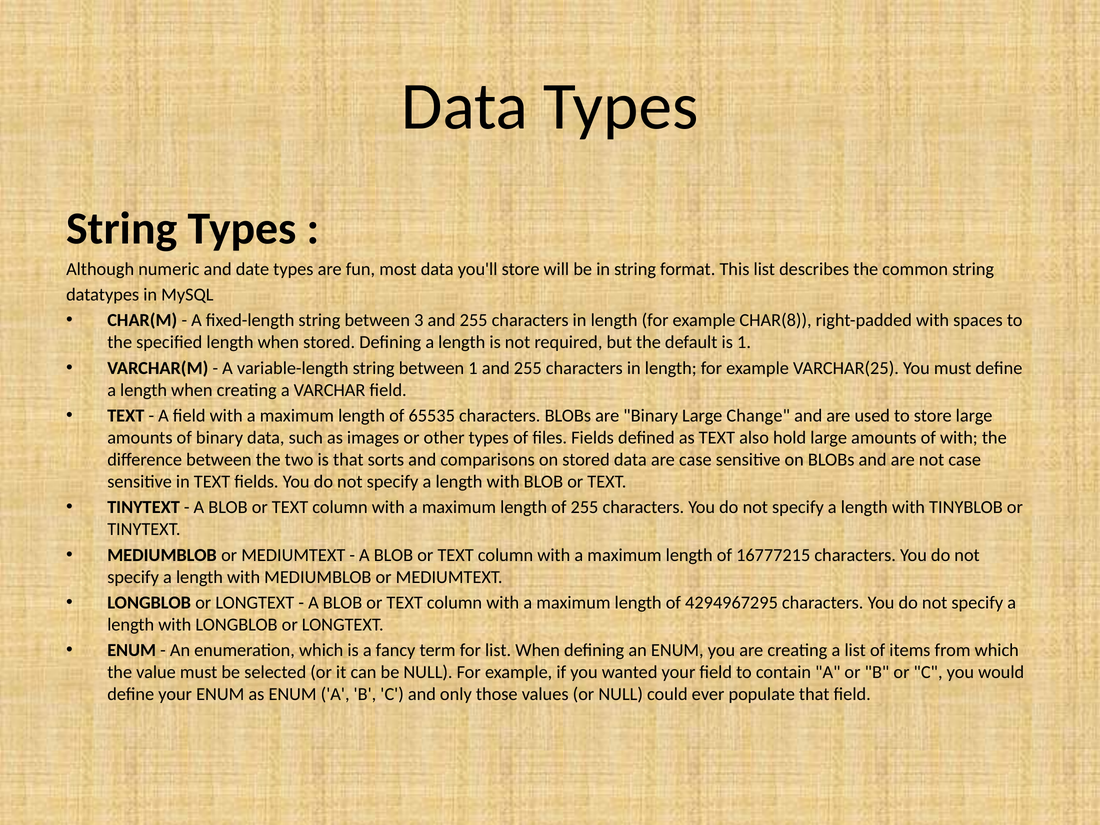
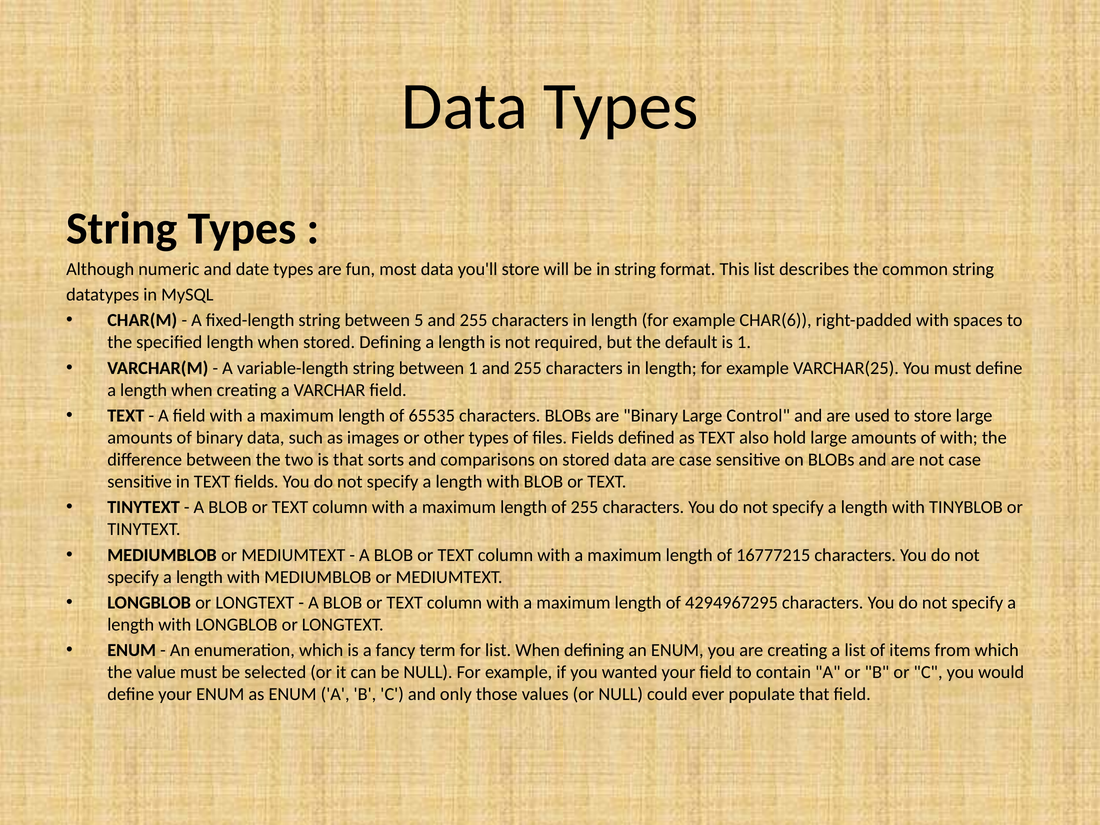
3: 3 -> 5 (419, 320)
CHAR(8: CHAR(8 -> CHAR(6 (776, 320)
Change: Change -> Control (758, 416)
